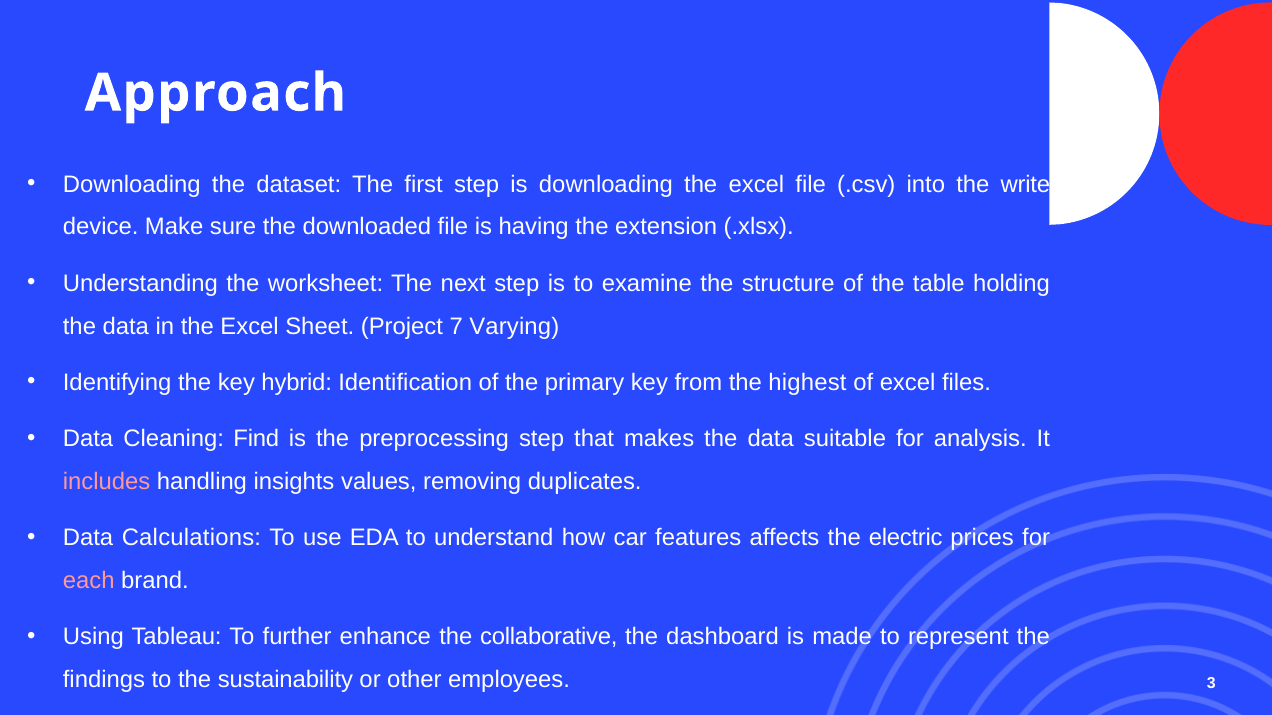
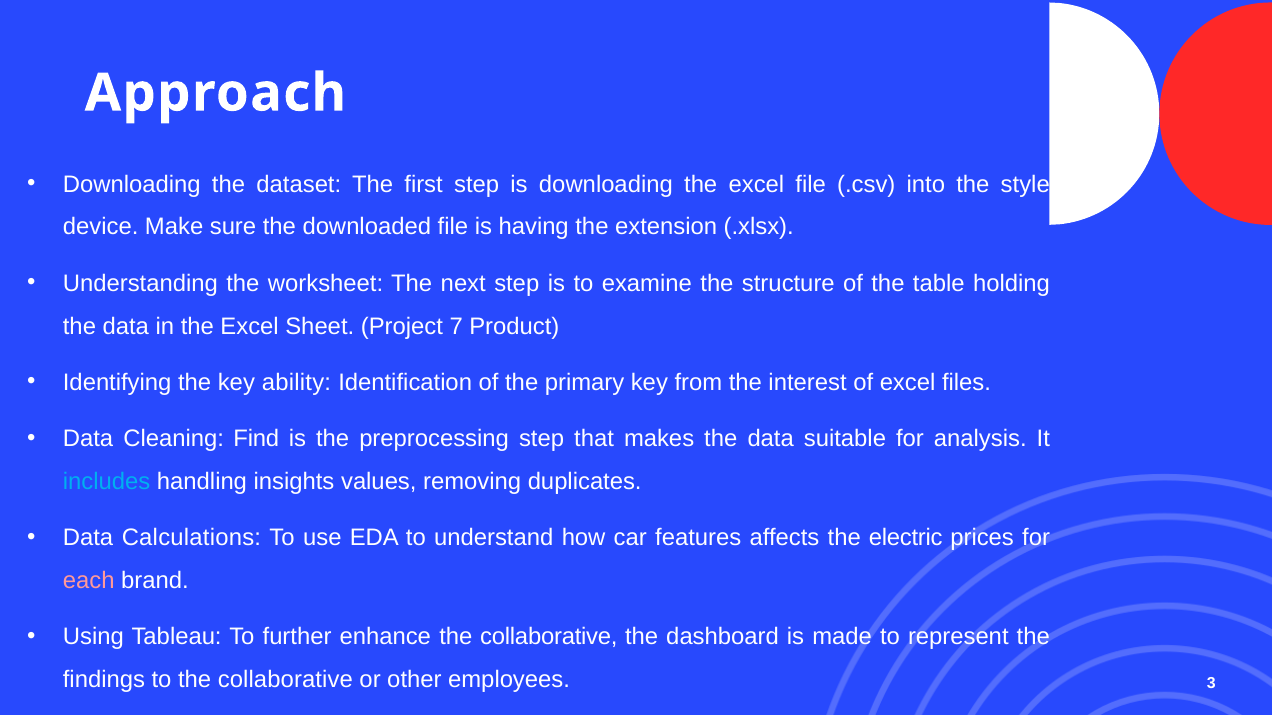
write: write -> style (1025, 184)
Varying: Varying -> Product (514, 326)
hybrid: hybrid -> ability (296, 383)
highest: highest -> interest (808, 383)
includes colour: pink -> light blue (107, 482)
to the sustainability: sustainability -> collaborative (285, 680)
